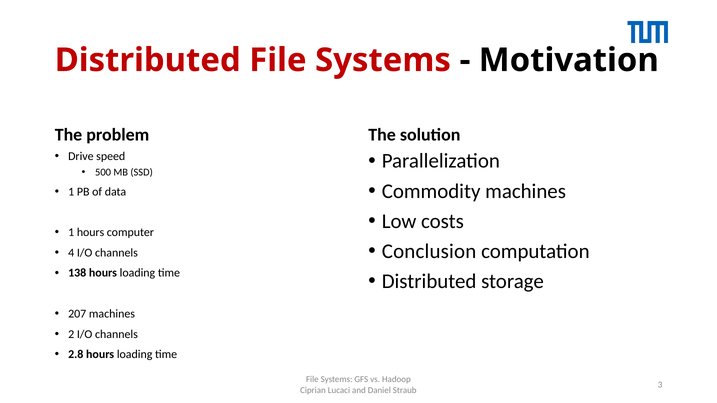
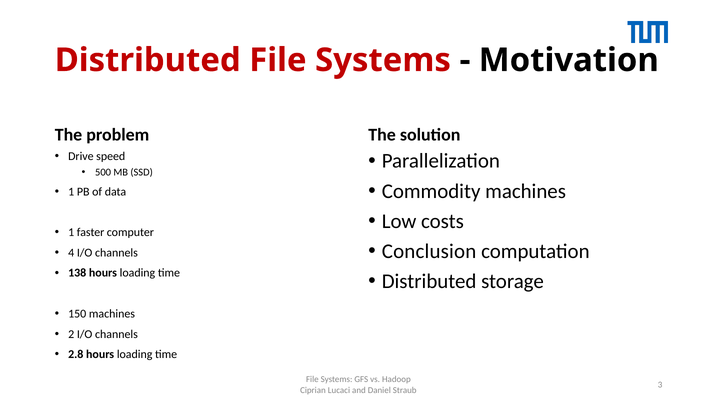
1 hours: hours -> faster (91, 233)
207: 207 -> 150 (77, 314)
